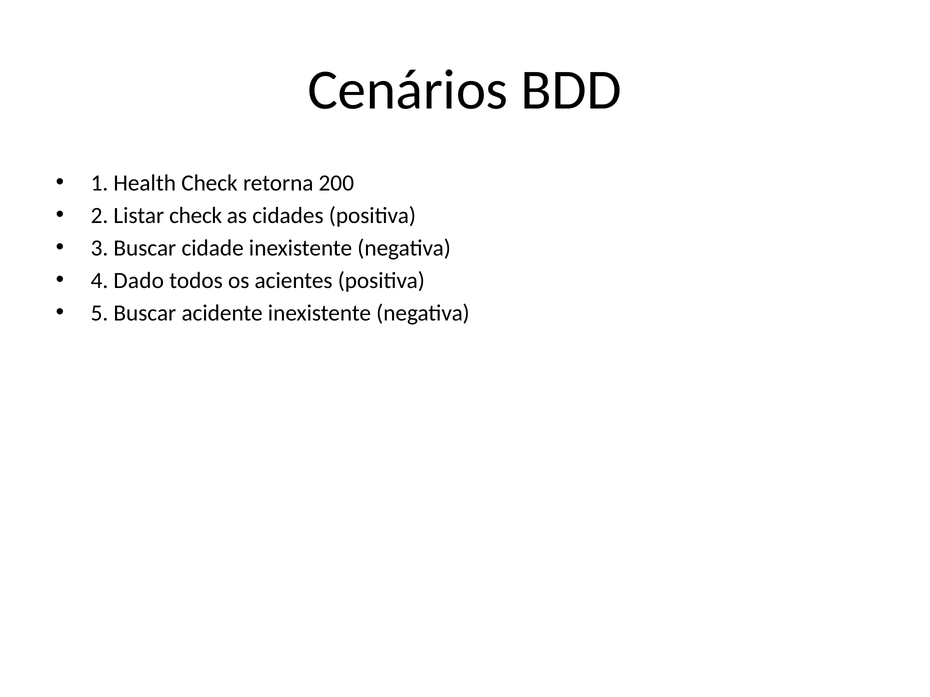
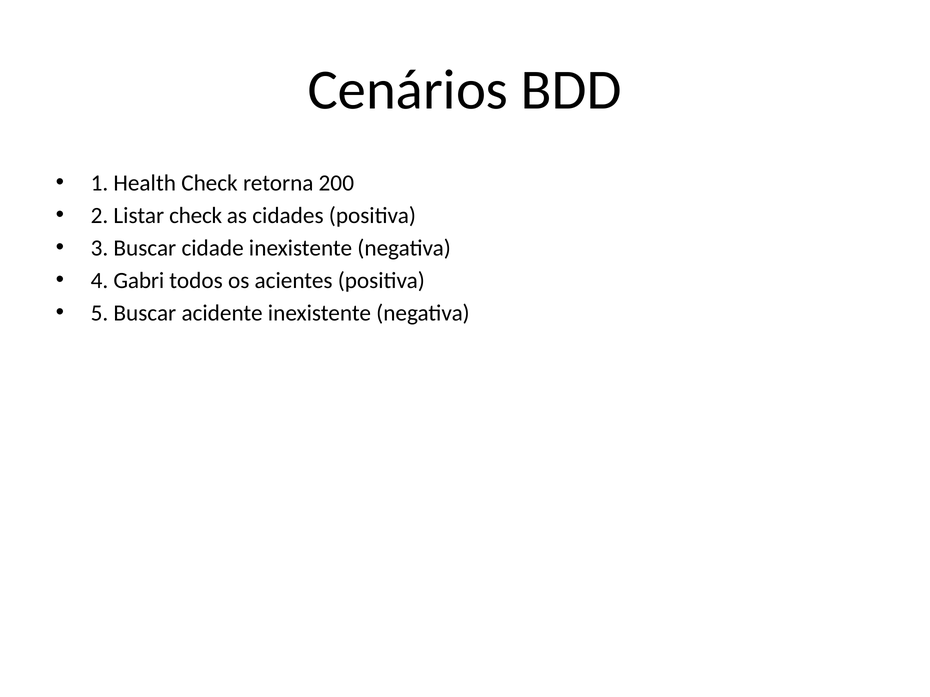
Dado: Dado -> Gabri (139, 281)
